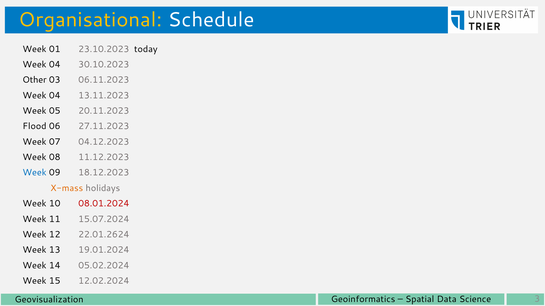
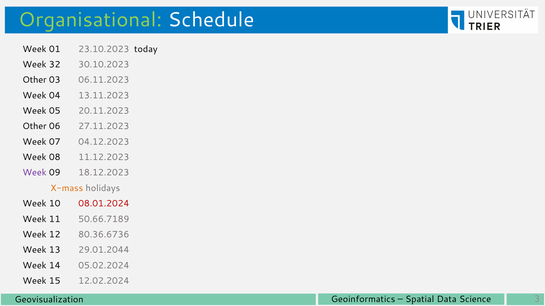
Organisational colour: yellow -> light green (90, 20)
04: 04 -> 32 (55, 65)
Flood: Flood -> Other (35, 127)
Week colour: blue -> purple (34, 173)
15.07.2024: 15.07.2024 -> 50.66.7189 (104, 219)
22.01.2624: 22.01.2624 -> 80.36.6736 (104, 235)
19.01.2024: 19.01.2024 -> 29.01.2044 (104, 250)
